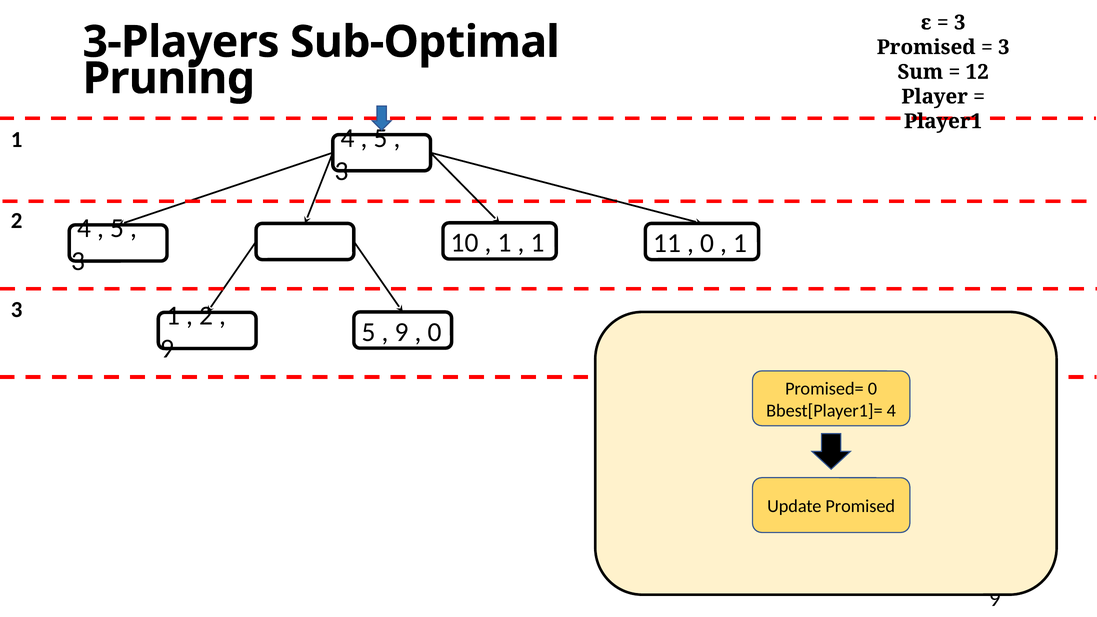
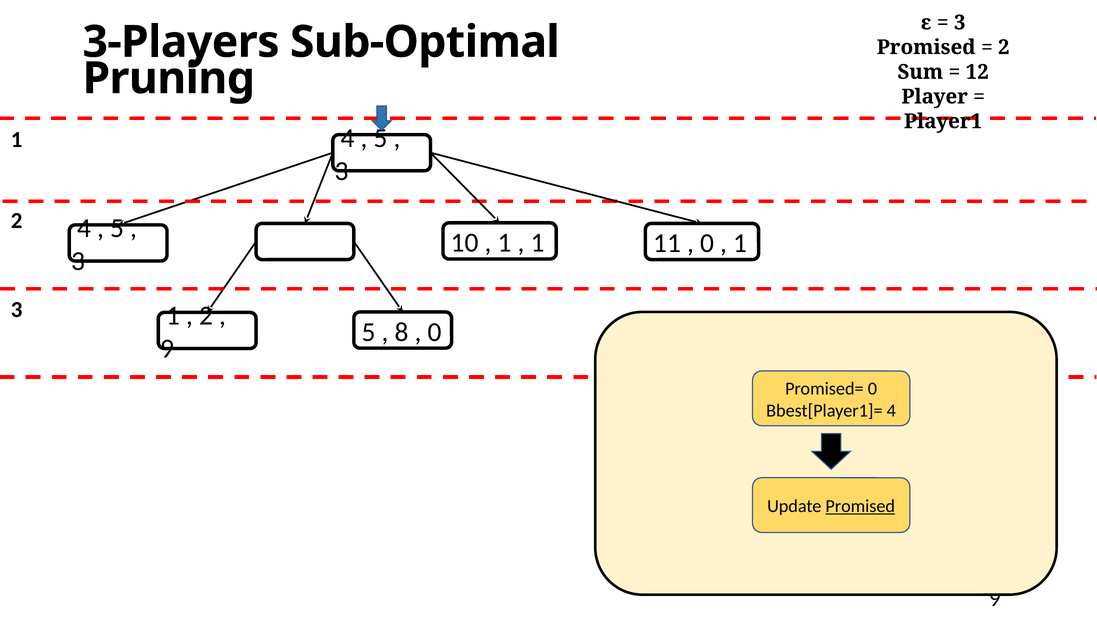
3: 3 -> 2 (1004, 47)
9: 9 -> 8 (402, 332)
Promised underline: none -> present (860, 506)
